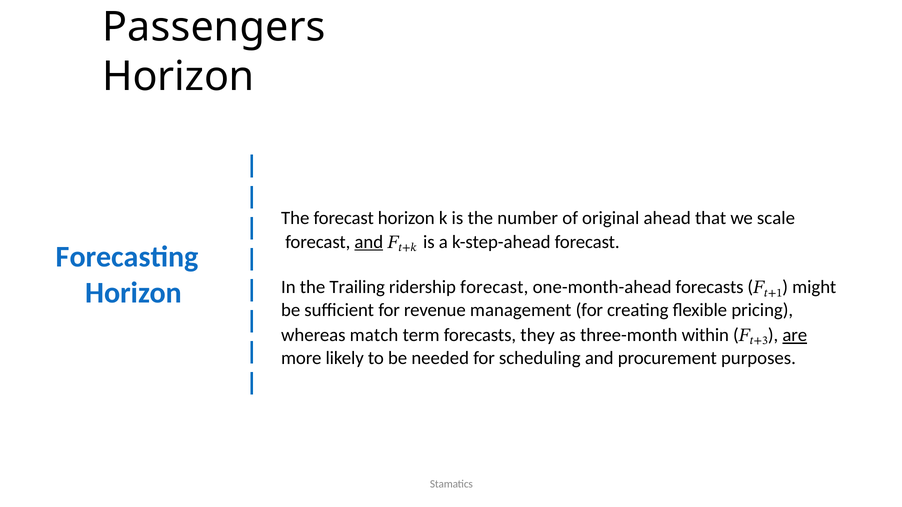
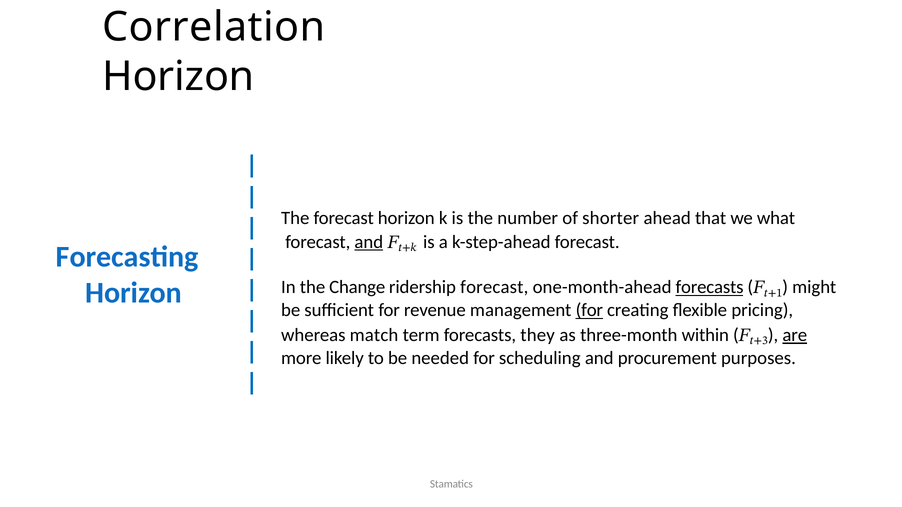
Passengers: Passengers -> Correlation (214, 27)
original: original -> shorter (611, 218)
scale: scale -> what (776, 218)
Trailing: Trailing -> Change (357, 287)
forecasts underline: none -> present (710, 287)
for underline: none -> present (589, 310)
